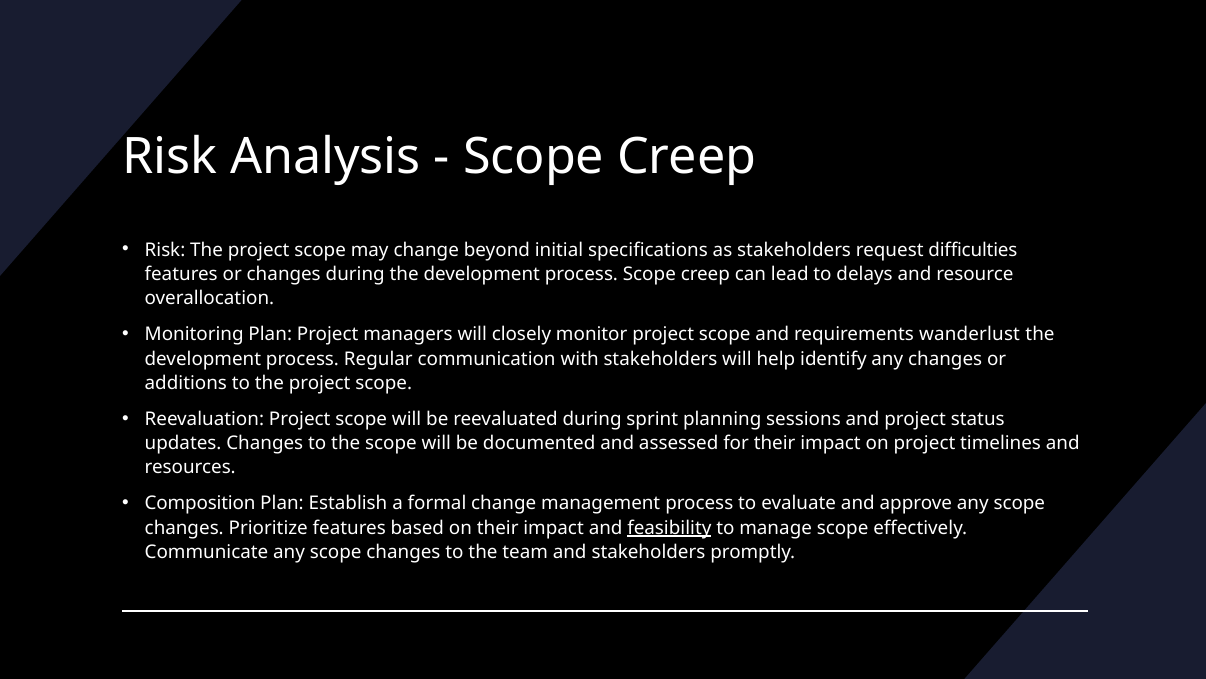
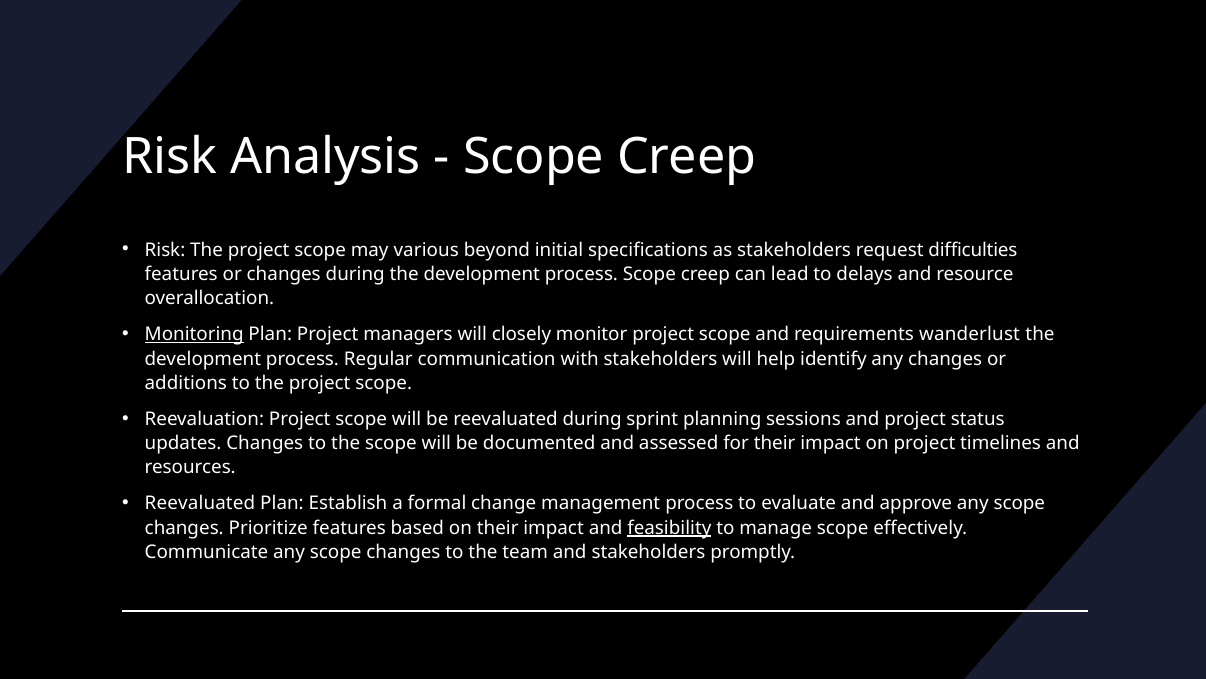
may change: change -> various (426, 250)
Monitoring underline: none -> present (194, 334)
Composition: Composition -> Reevaluated (200, 503)
